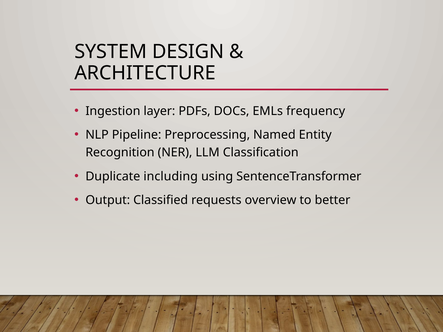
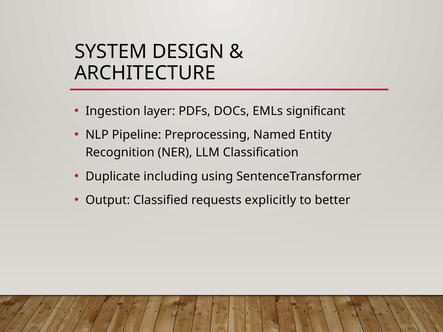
frequency: frequency -> significant (316, 111)
overview: overview -> explicitly (270, 200)
